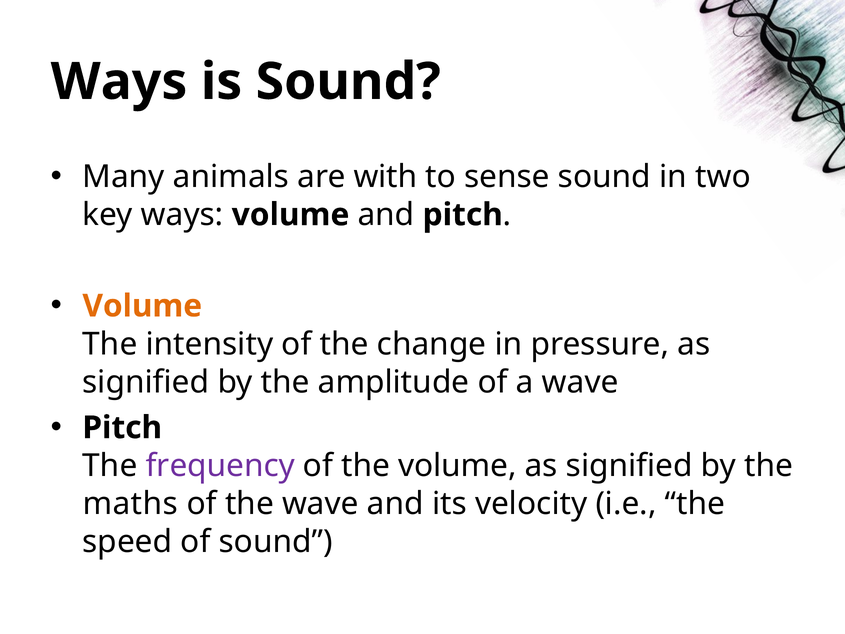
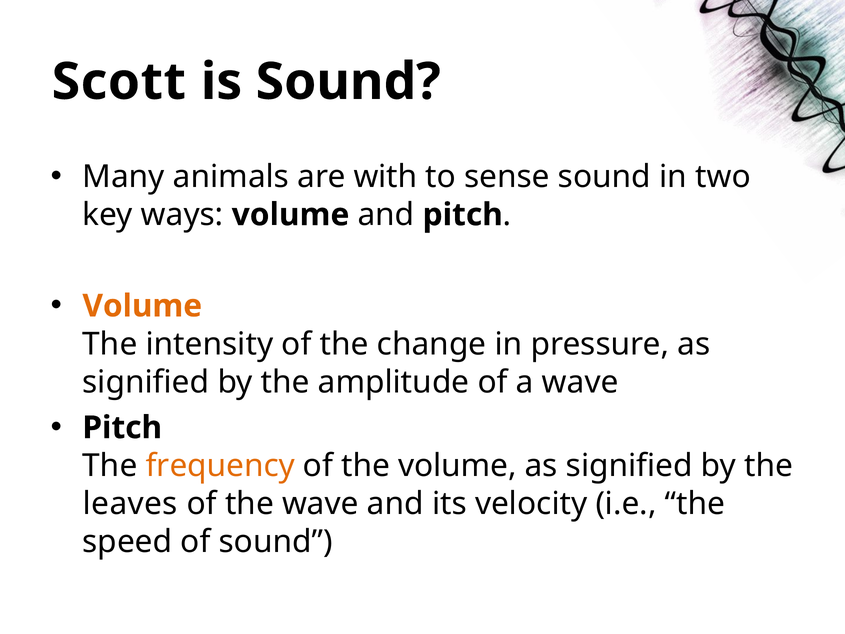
Ways: Ways -> Scott (119, 82)
frequency colour: purple -> orange (220, 466)
maths: maths -> leaves (130, 504)
